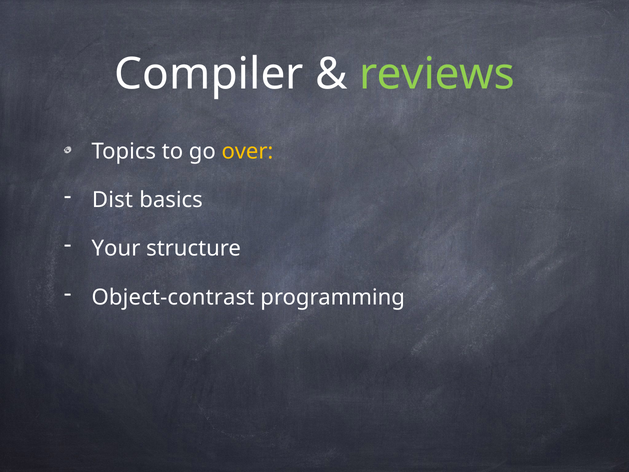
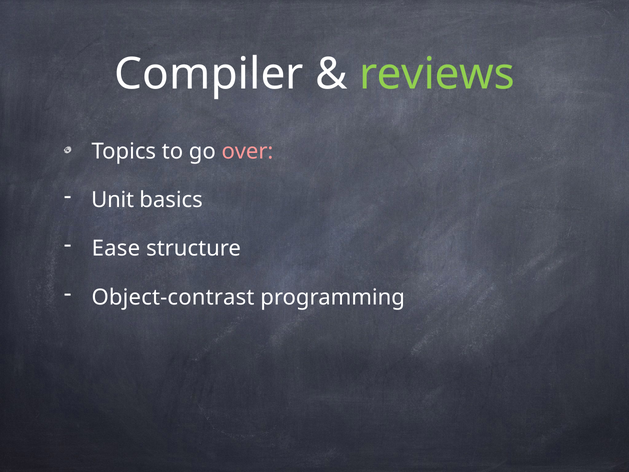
over colour: yellow -> pink (247, 151)
Dist: Dist -> Unit (113, 200)
Your: Your -> Ease (116, 248)
